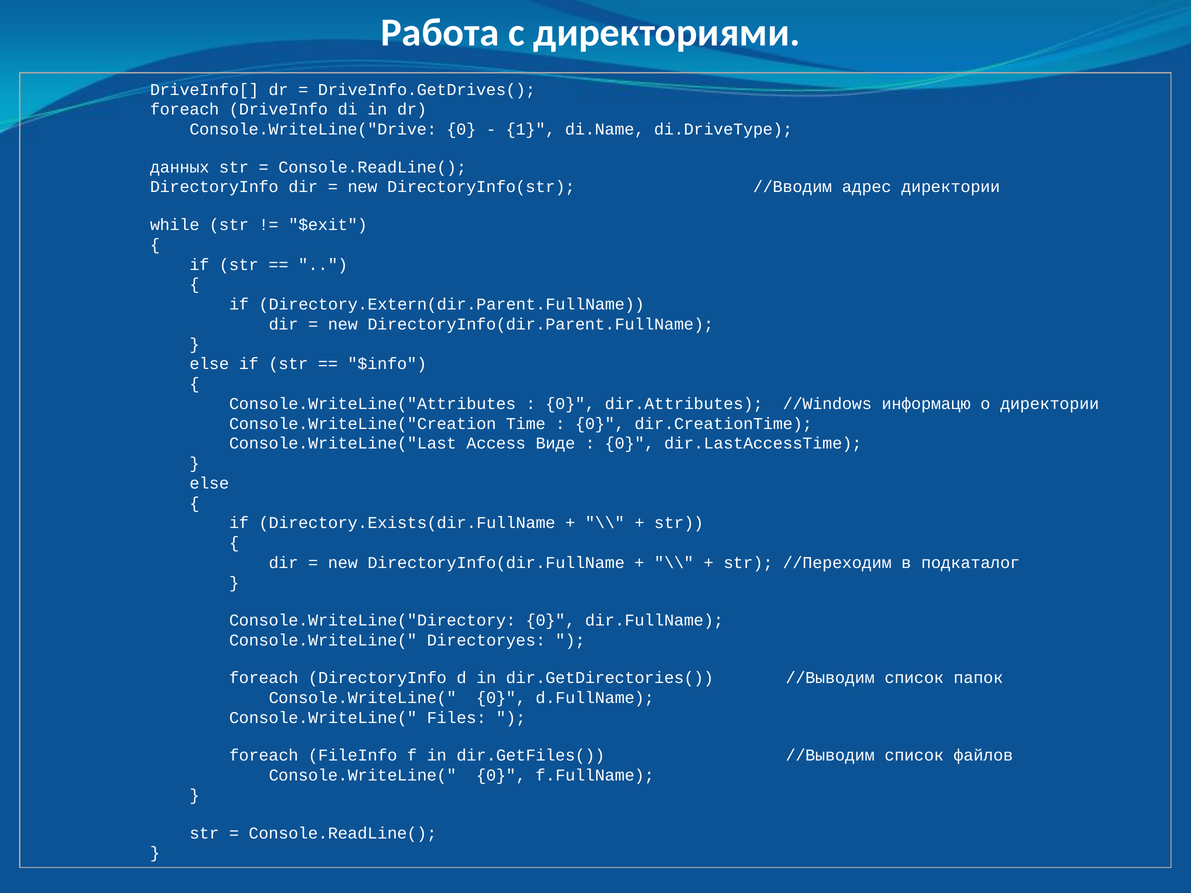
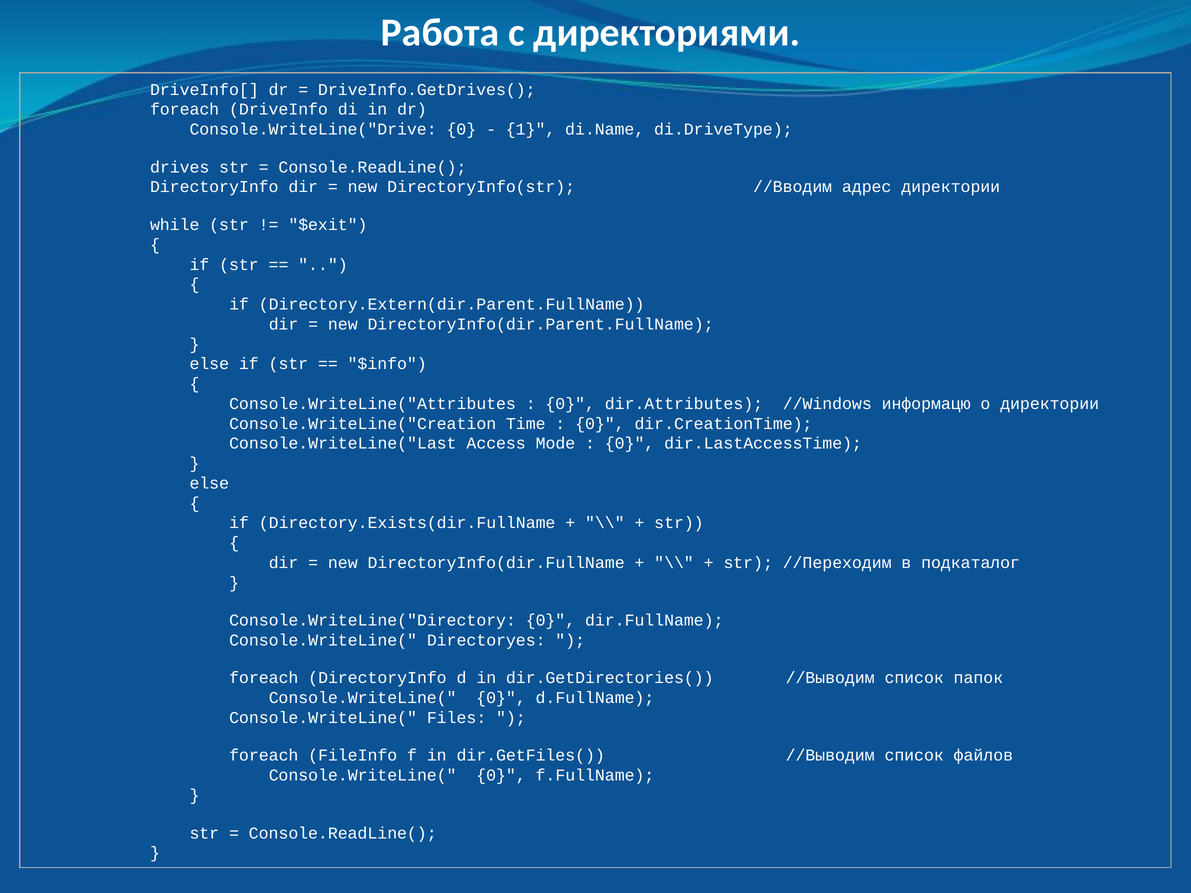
данных: данных -> drives (180, 167)
Виде: Виде -> Mode (555, 444)
